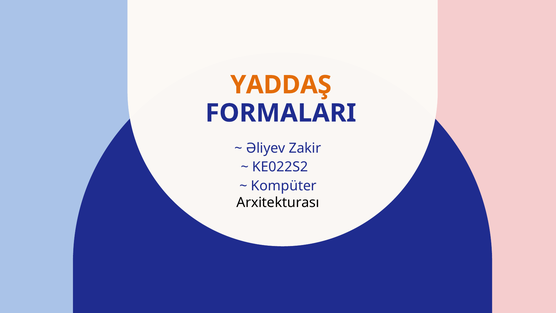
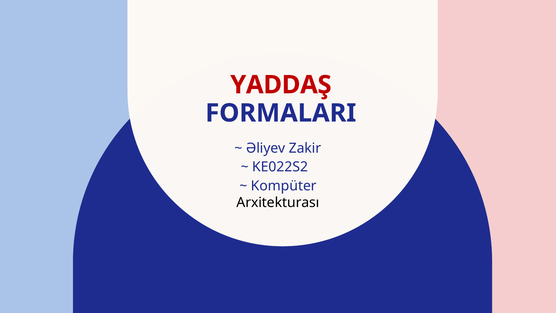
YADDAŞ colour: orange -> red (281, 85)
